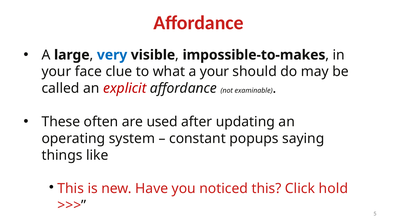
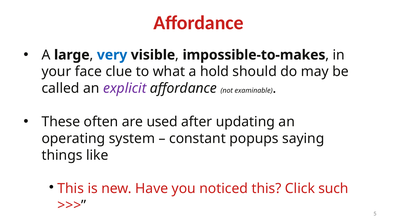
a your: your -> hold (215, 72)
explicit colour: red -> purple (125, 88)
hold: hold -> such (333, 188)
